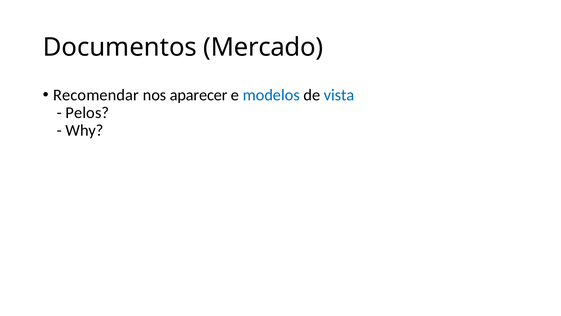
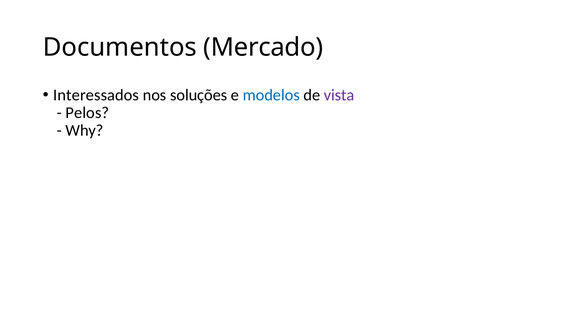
Recomendar: Recomendar -> Interessados (96, 95)
aparecer: aparecer -> soluções (199, 95)
vista colour: blue -> purple (339, 95)
